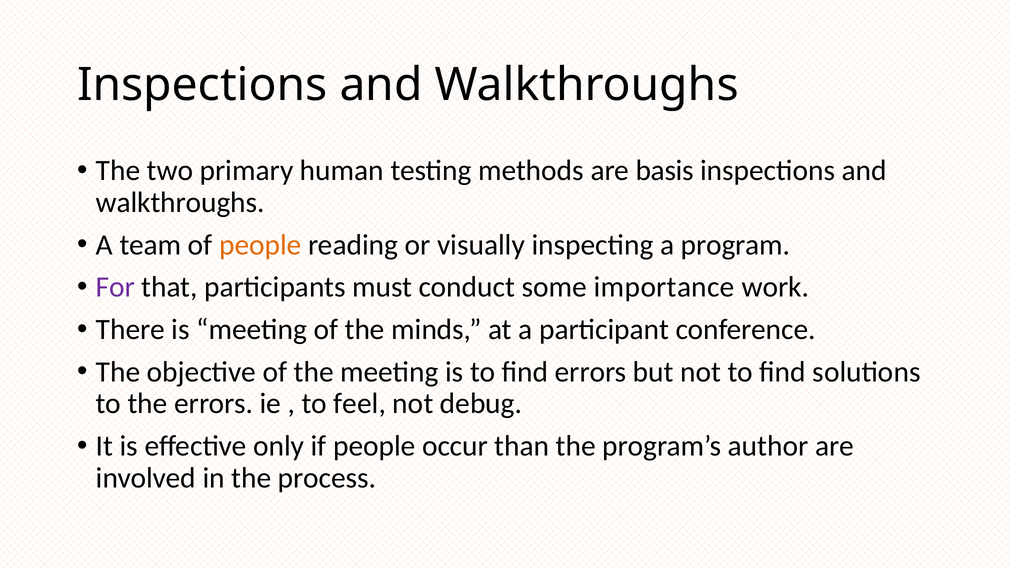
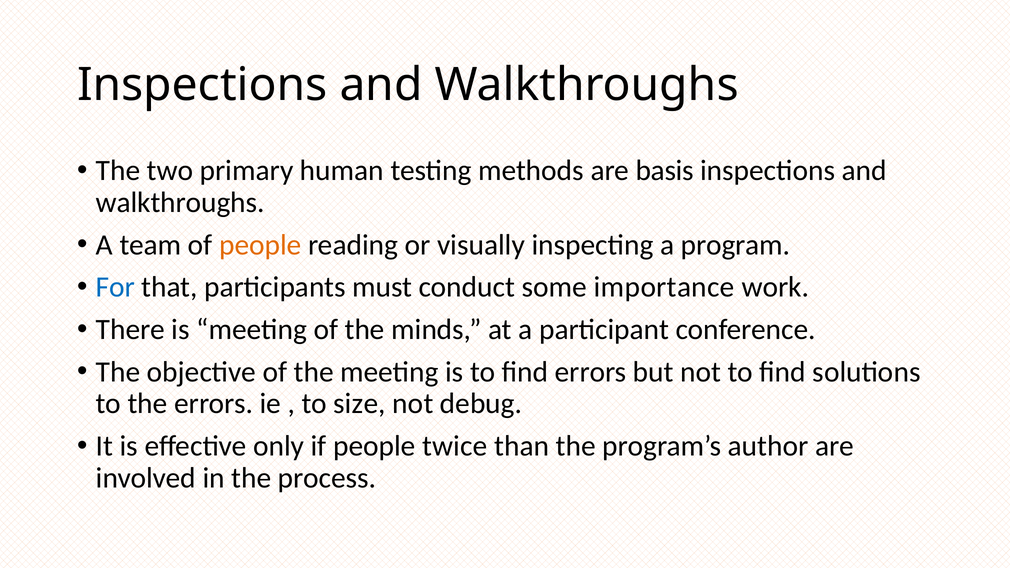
For colour: purple -> blue (115, 287)
feel: feel -> size (360, 404)
occur: occur -> twice (455, 446)
